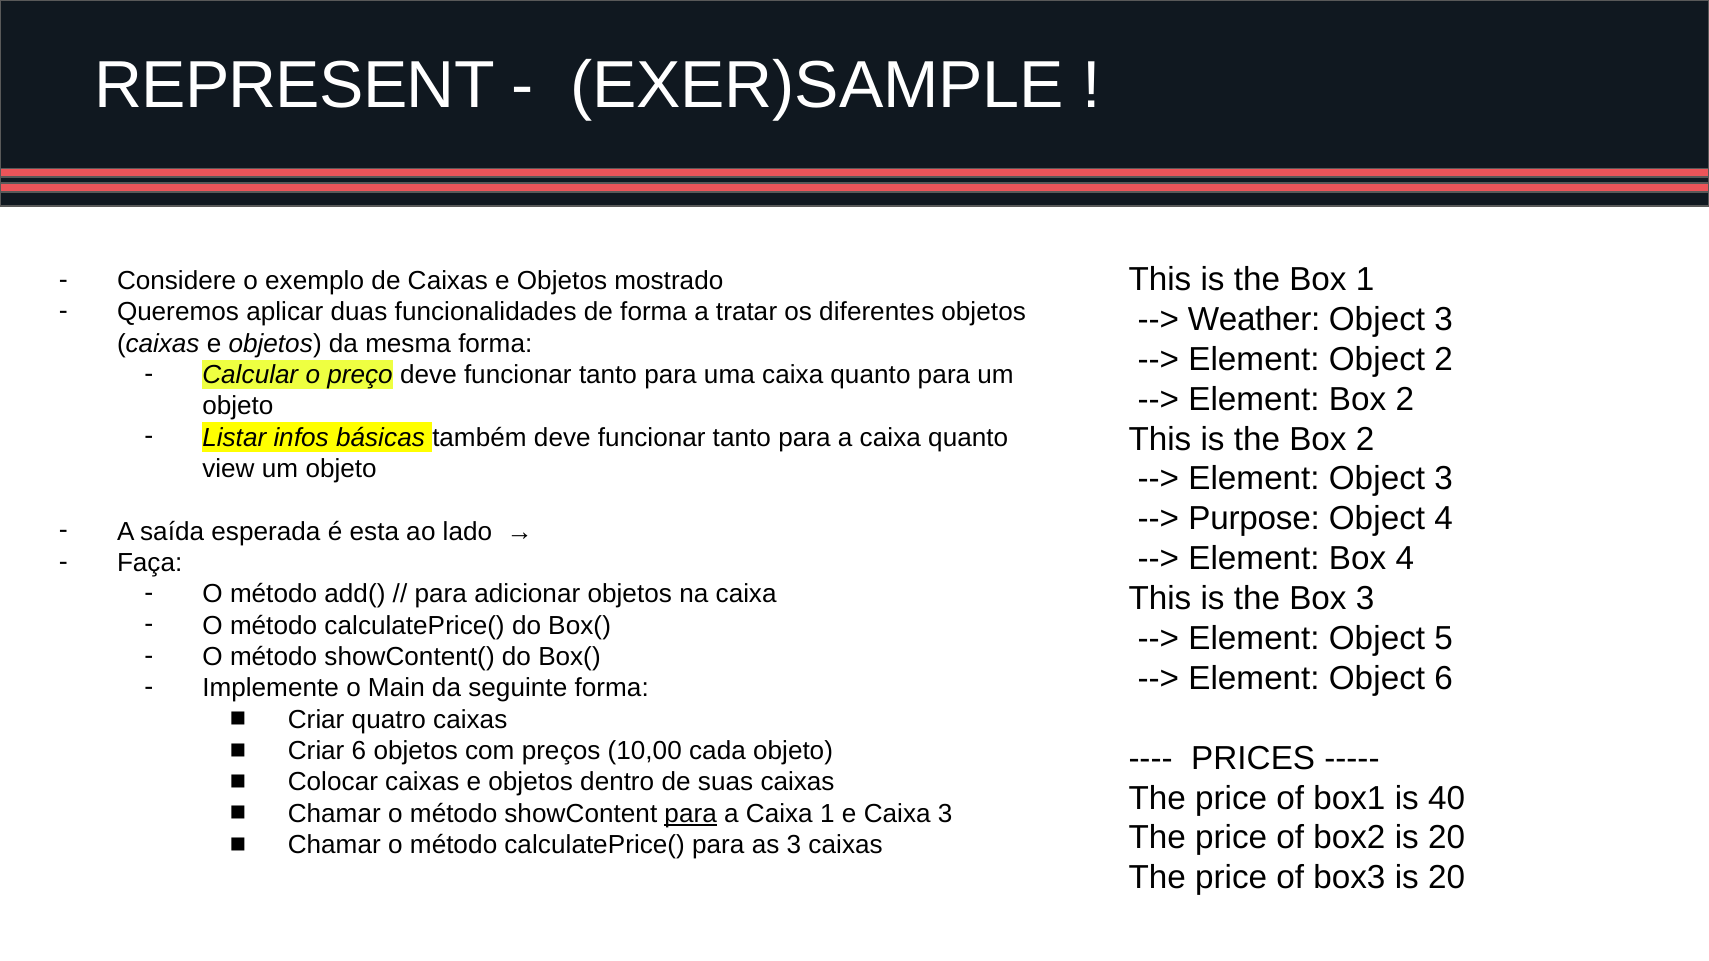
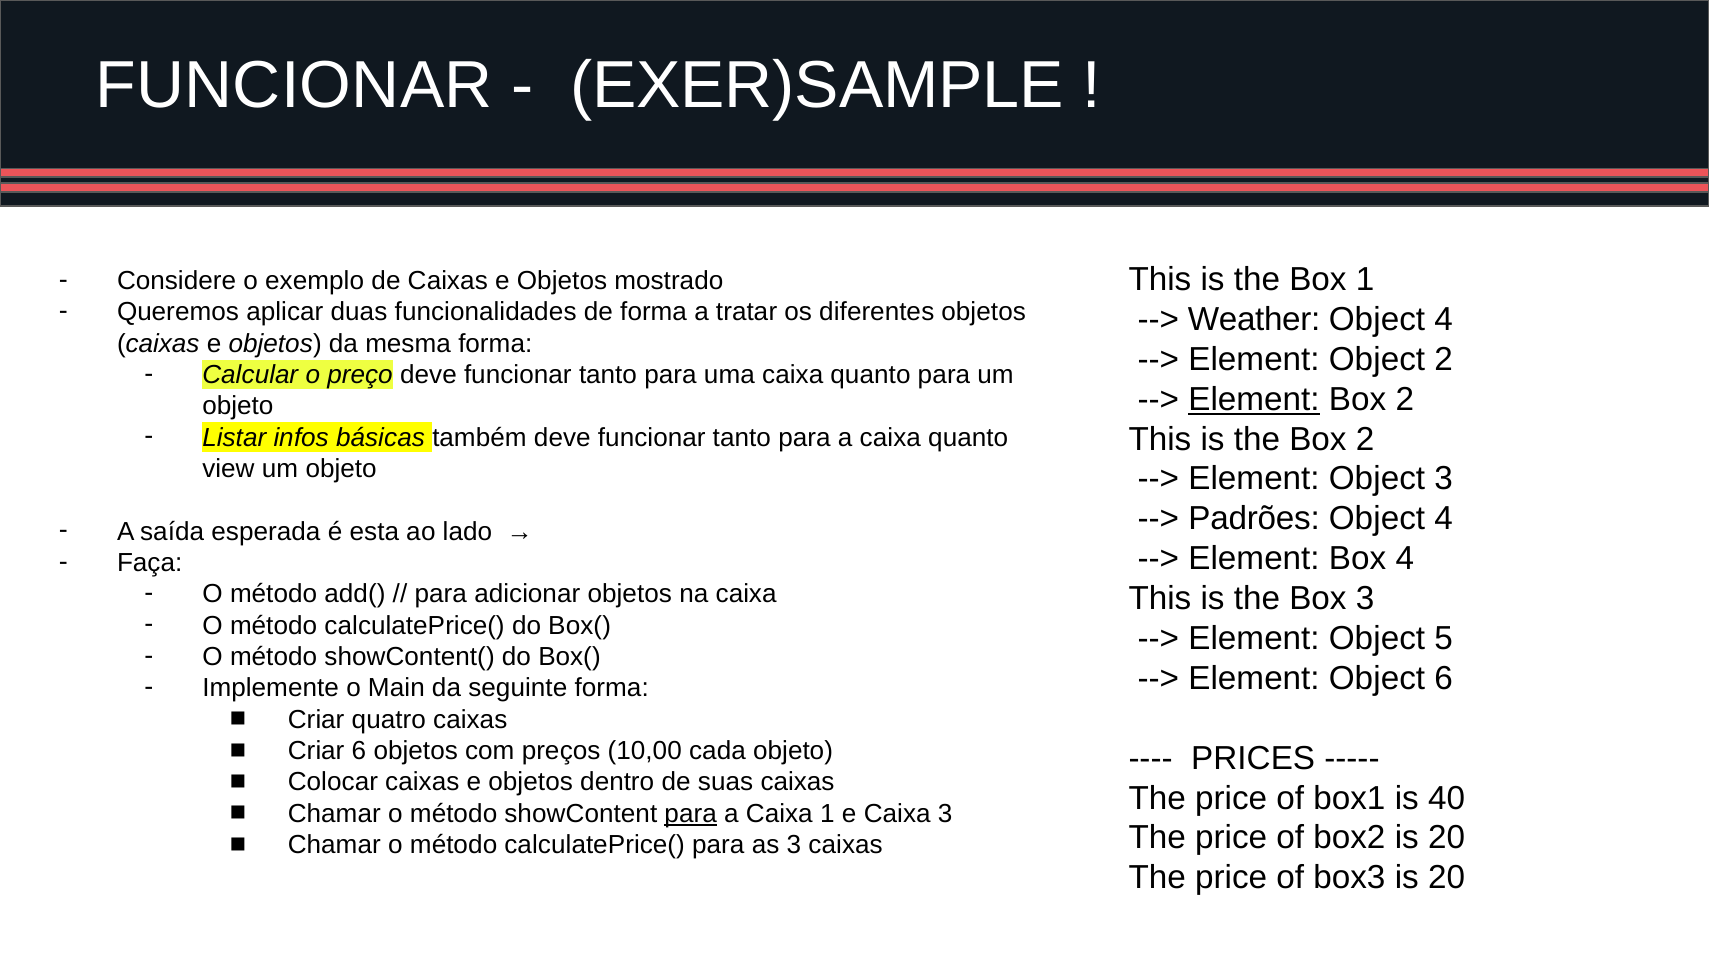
REPRESENT: REPRESENT -> FUNCIONAR (294, 85)
3: 3 -> 4 (1444, 320)
Element underline: none -> present (1254, 399)
Purpose: Purpose -> Padrões (1254, 519)
